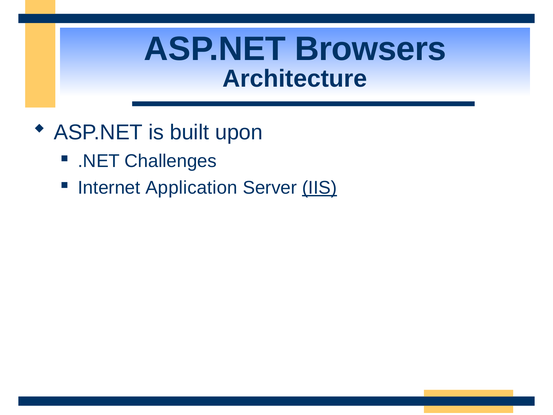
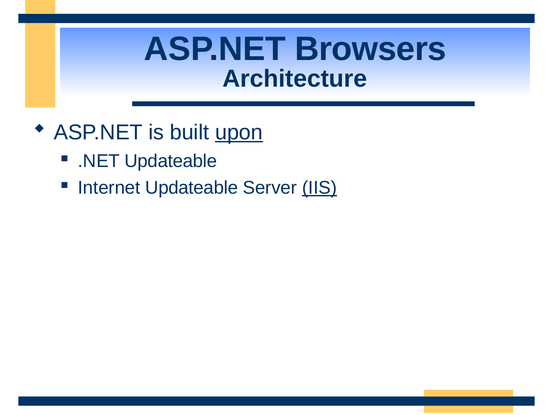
upon underline: none -> present (239, 132)
.NET Challenges: Challenges -> Updateable (171, 161)
Internet Application: Application -> Updateable (192, 188)
